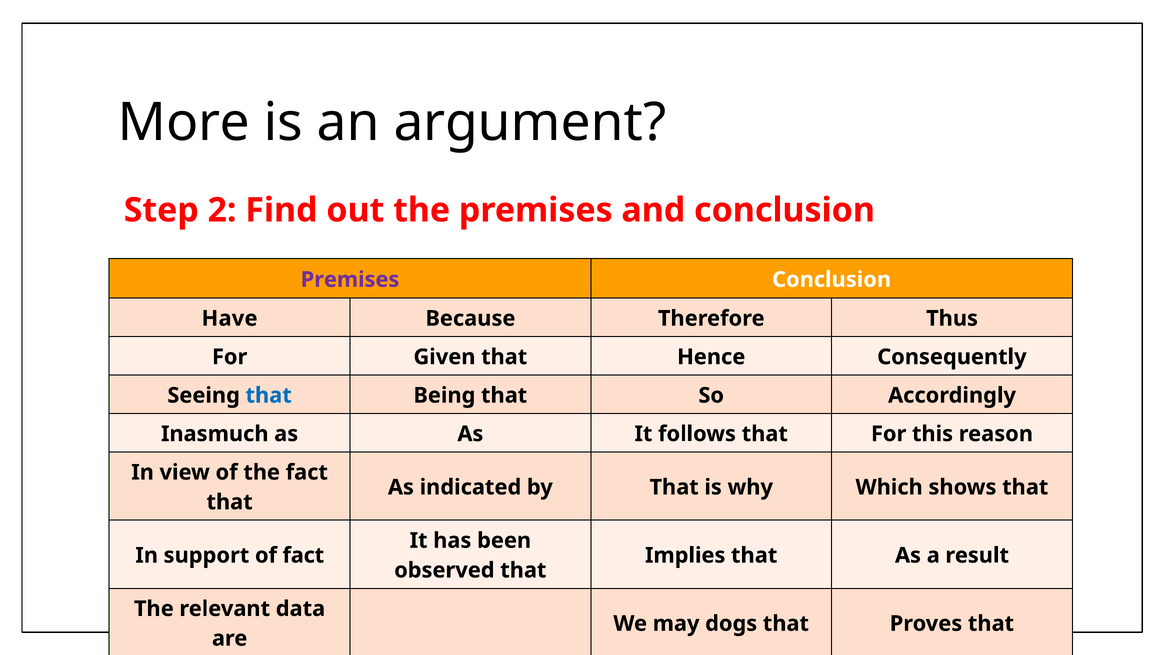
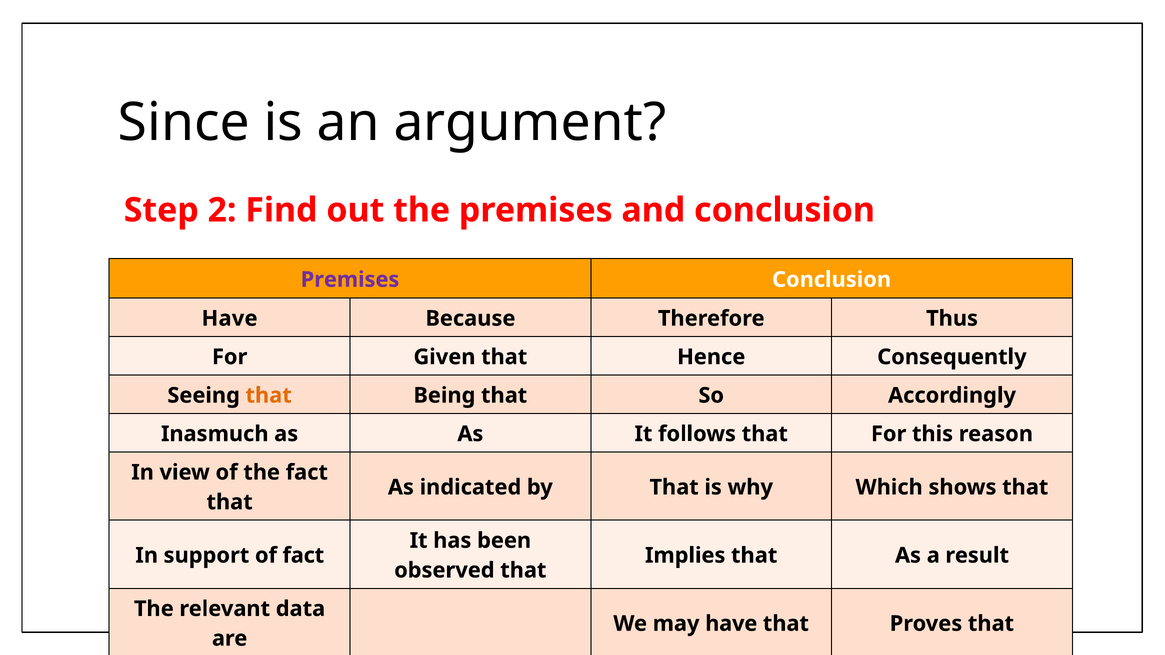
More: More -> Since (184, 123)
that colour: blue -> orange (269, 396)
may dogs: dogs -> have (731, 624)
